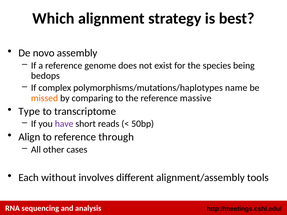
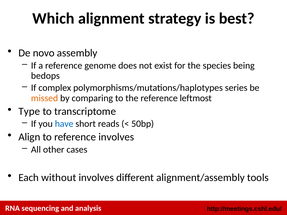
name: name -> series (236, 88)
massive: massive -> leftmost (196, 98)
have colour: purple -> blue (64, 124)
reference through: through -> involves (116, 137)
